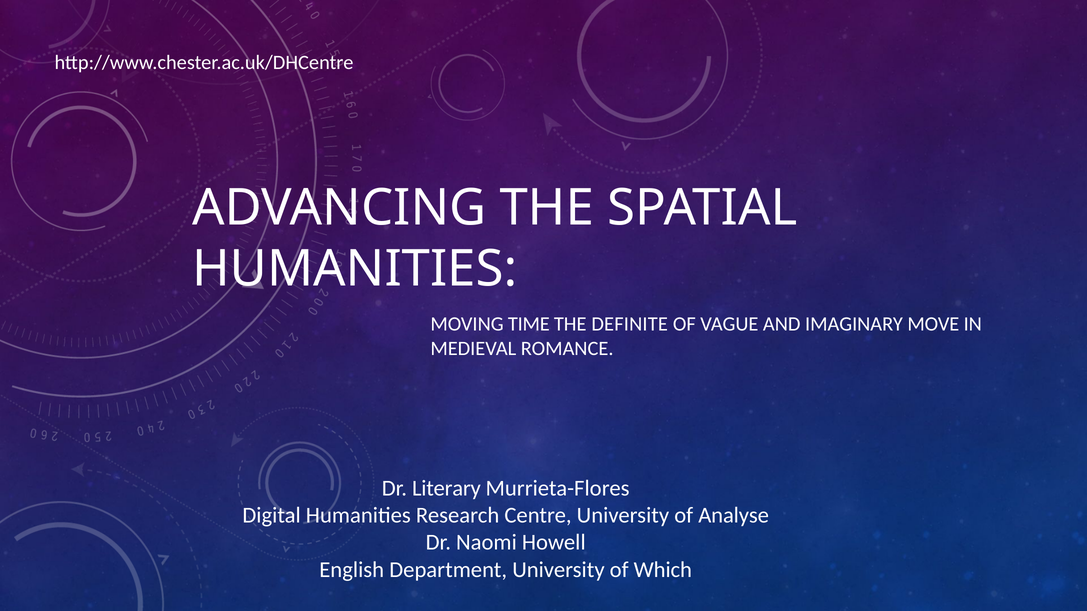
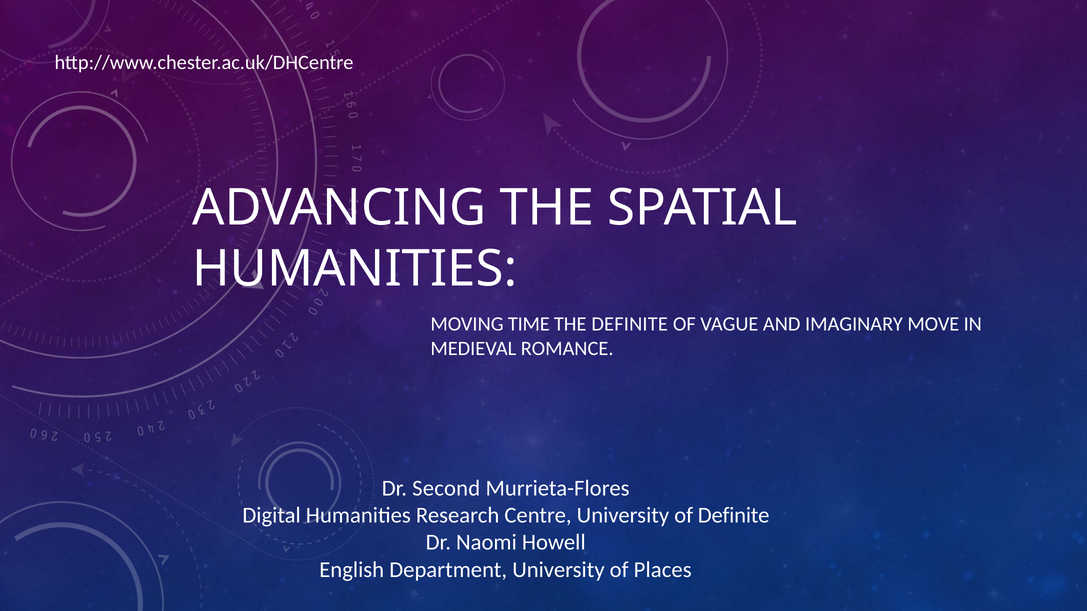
Literary: Literary -> Second (446, 489)
of Analyse: Analyse -> Definite (734, 516)
Which: Which -> Places (663, 570)
